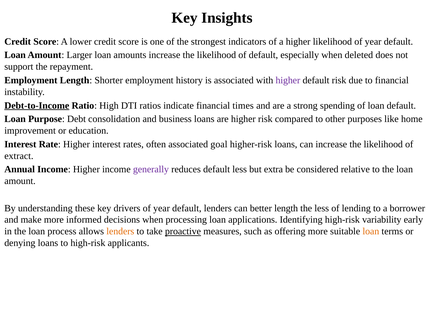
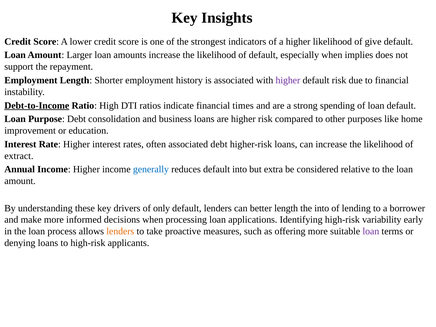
likelihood of year: year -> give (373, 42)
deleted: deleted -> implies (359, 55)
associated goal: goal -> debt (219, 144)
generally colour: purple -> blue (151, 169)
default less: less -> into (240, 169)
drivers of year: year -> only (162, 208)
the less: less -> into (322, 208)
proactive underline: present -> none (183, 231)
loan colour: orange -> purple (371, 231)
